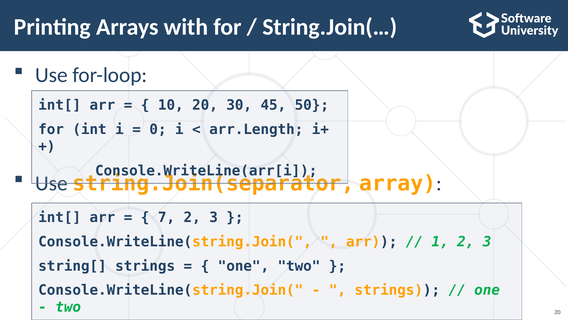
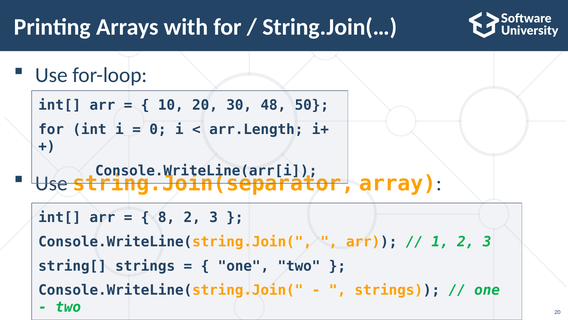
45: 45 -> 48 (273, 105)
7: 7 -> 8 (166, 217)
